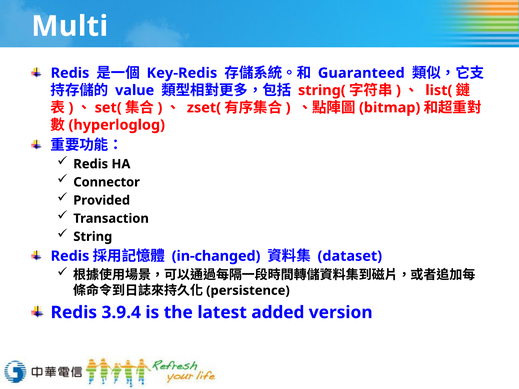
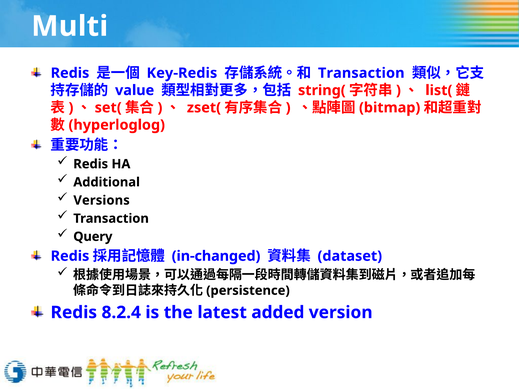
Guaranteed: Guaranteed -> Transaction (361, 73)
Connector: Connector -> Additional (107, 182)
Provided: Provided -> Versions (102, 200)
String: String -> Query (93, 237)
3.9.4: 3.9.4 -> 8.2.4 (121, 313)
